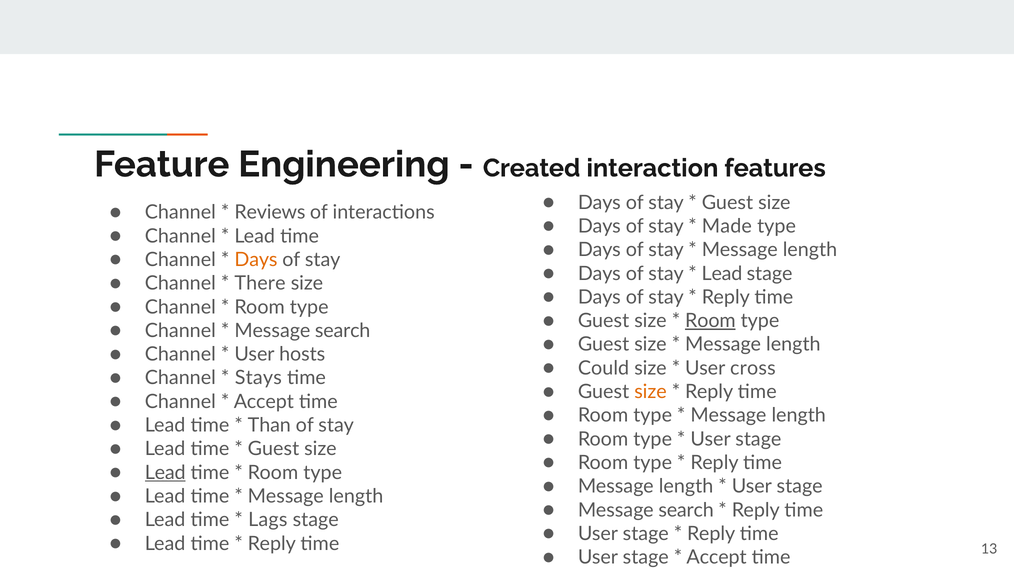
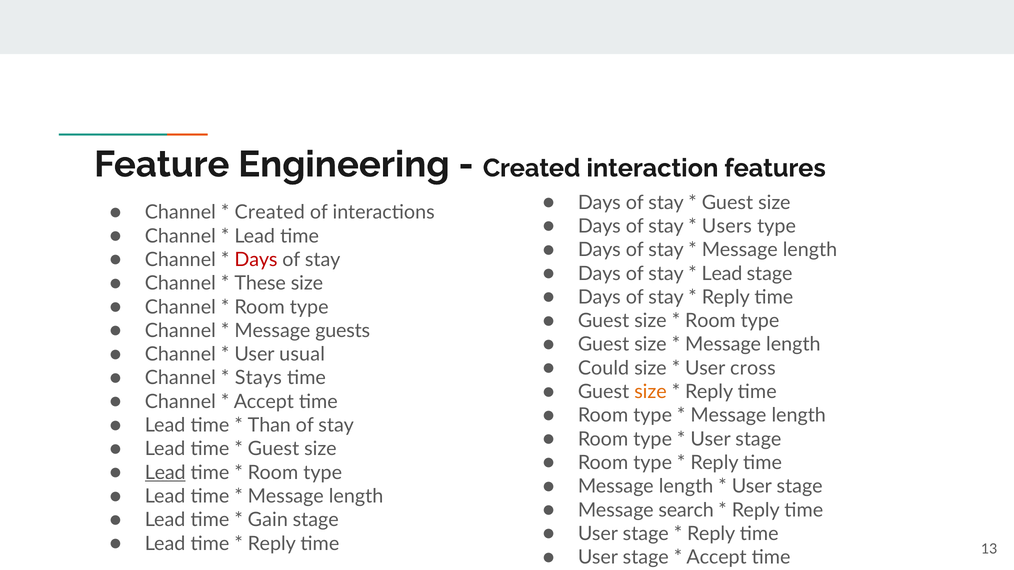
Reviews: Reviews -> Created (270, 213)
Made: Made -> Users (727, 226)
Days colour: orange -> red (256, 260)
There: There -> These (260, 284)
Room underline: present -> none (710, 321)
search: search -> guests (343, 331)
hosts: hosts -> usual (302, 355)
Lags: Lags -> Gain (268, 520)
